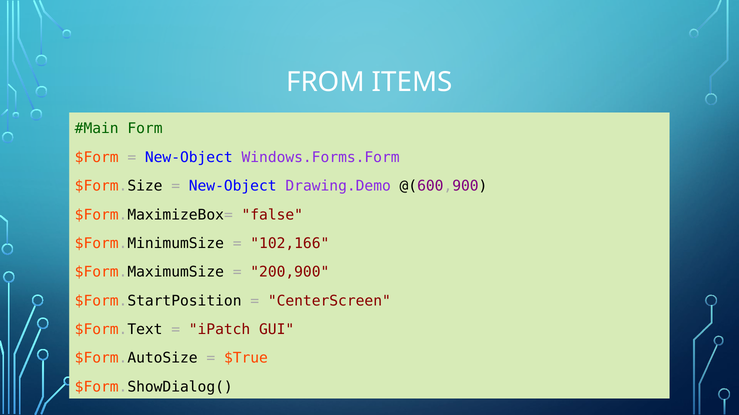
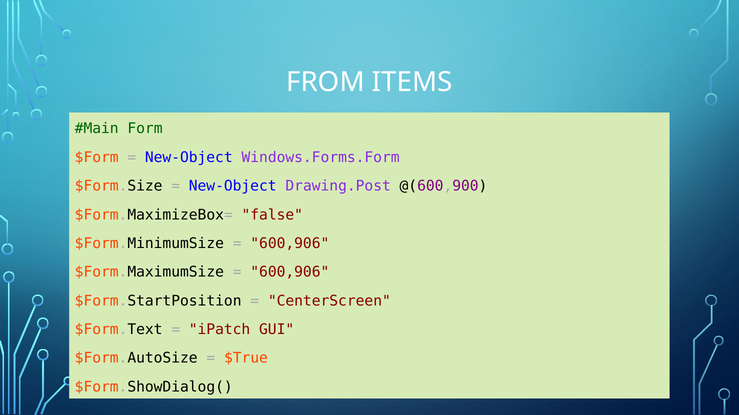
Drawing.Demo: Drawing.Demo -> Drawing.Post (338, 186)
102,166: 102,166 -> 600,906 (290, 244)
200,900: 200,900 -> 600,906 (290, 273)
